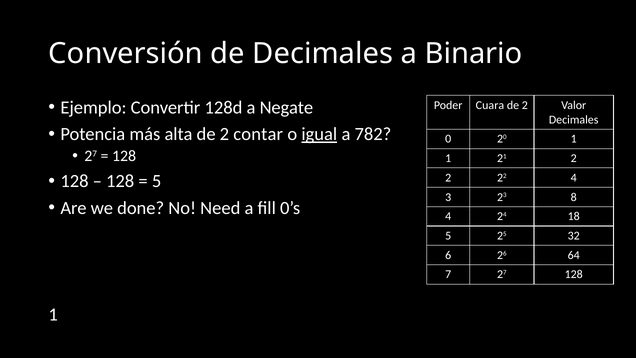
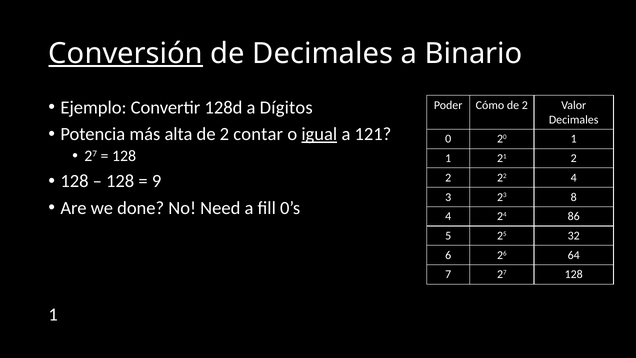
Conversión underline: none -> present (126, 53)
Negate: Negate -> Dígitos (286, 107)
Cuara: Cuara -> Cómo (490, 105)
782: 782 -> 121 (373, 134)
5: 5 -> 9 (157, 181)
18: 18 -> 86 (574, 216)
